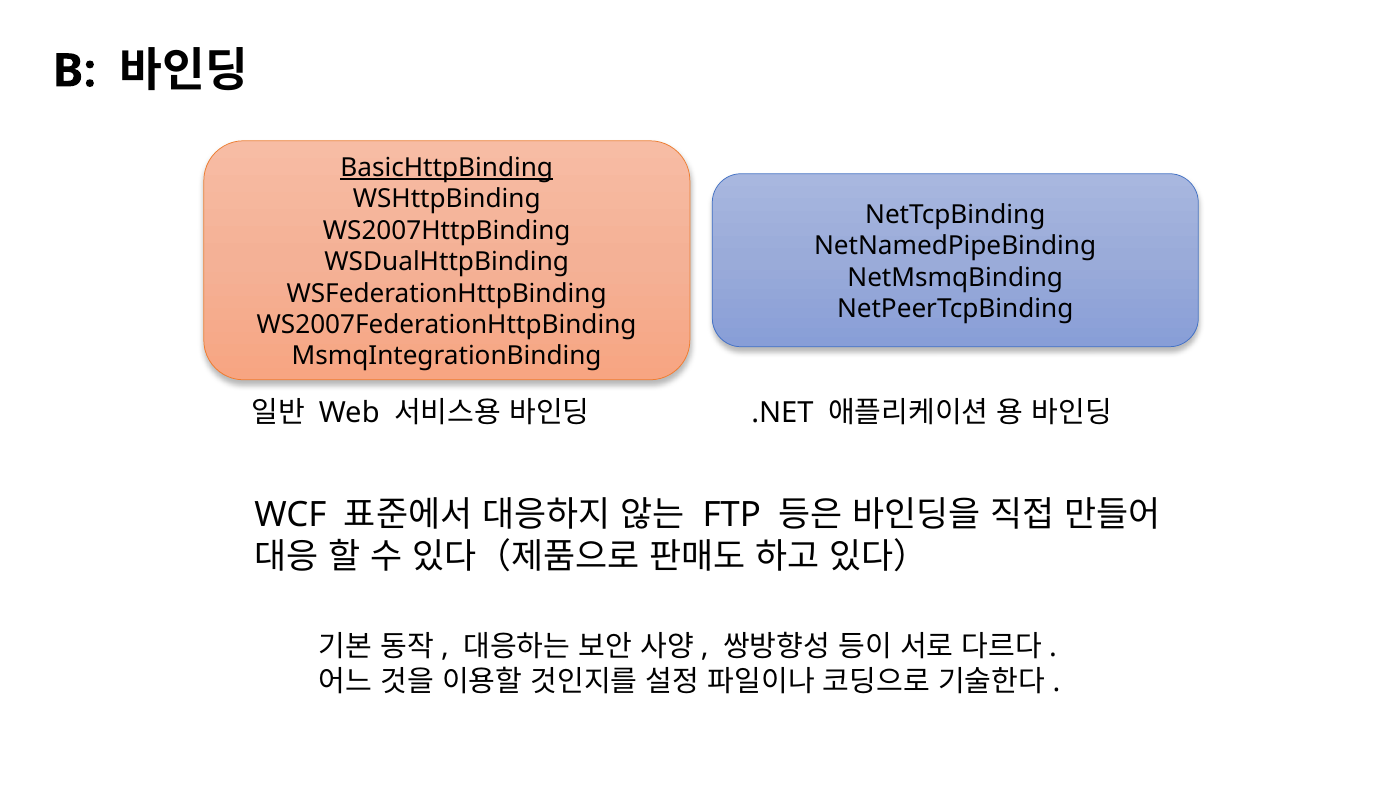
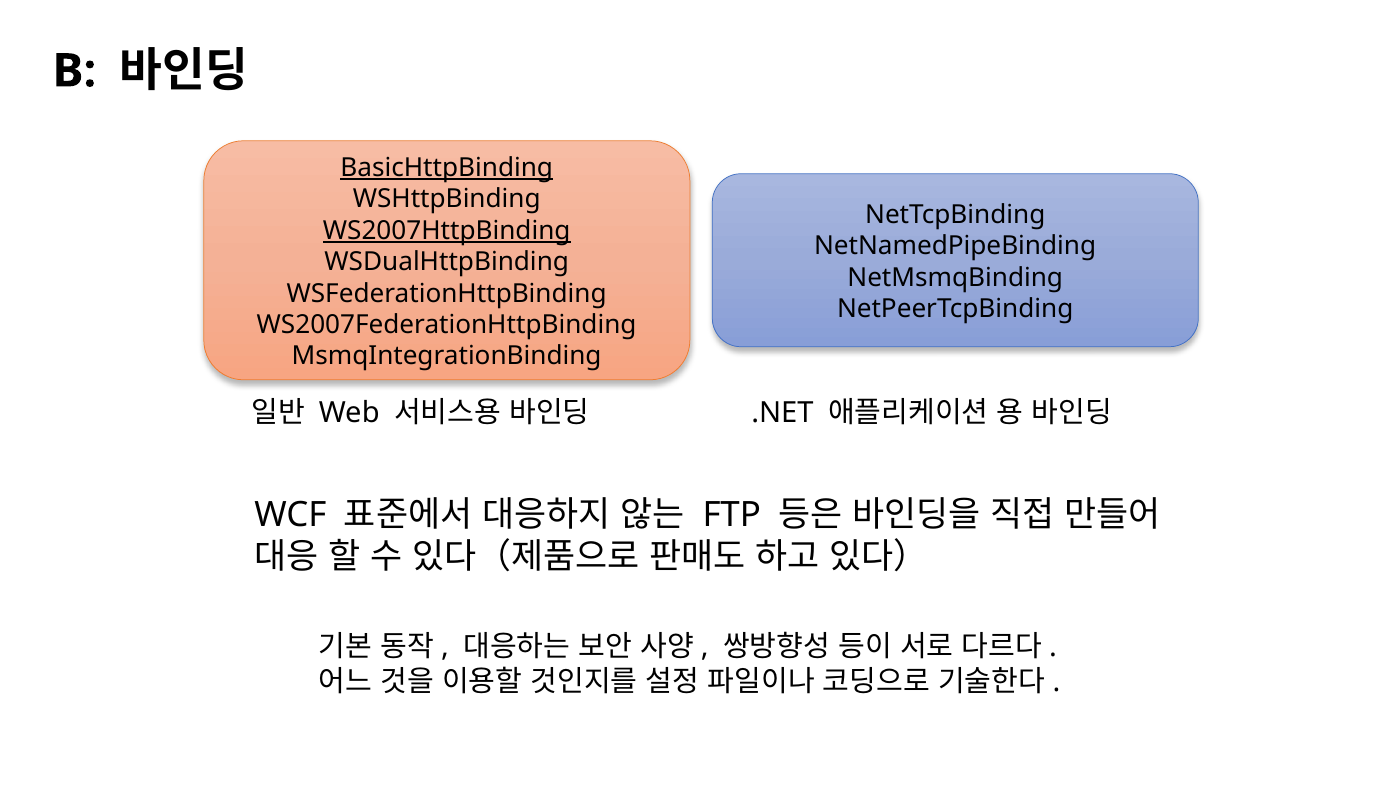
WS2007HttpBinding underline: none -> present (447, 231)
